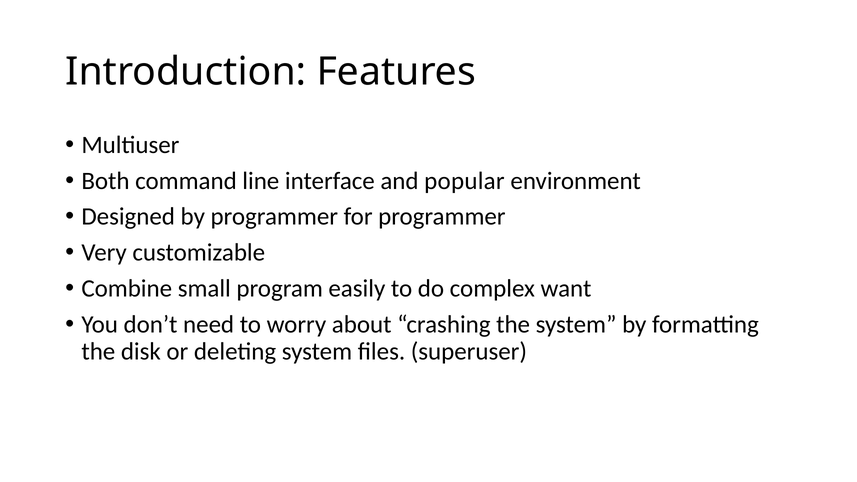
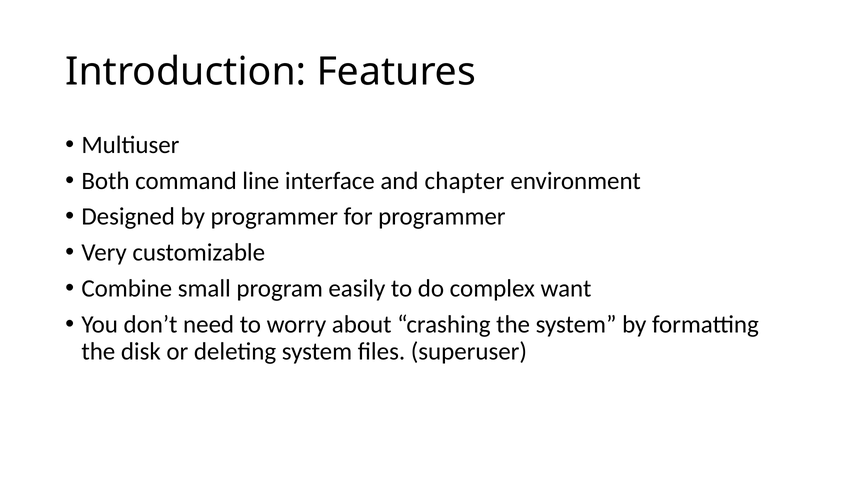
popular: popular -> chapter (464, 181)
